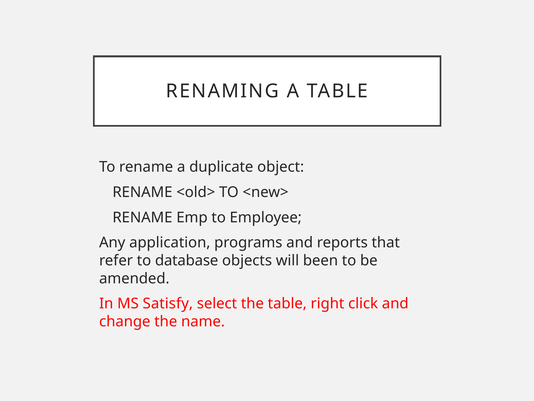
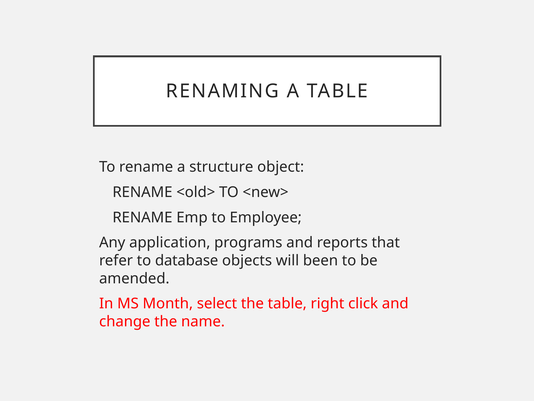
duplicate: duplicate -> structure (221, 167)
Satisfy: Satisfy -> Month (168, 303)
